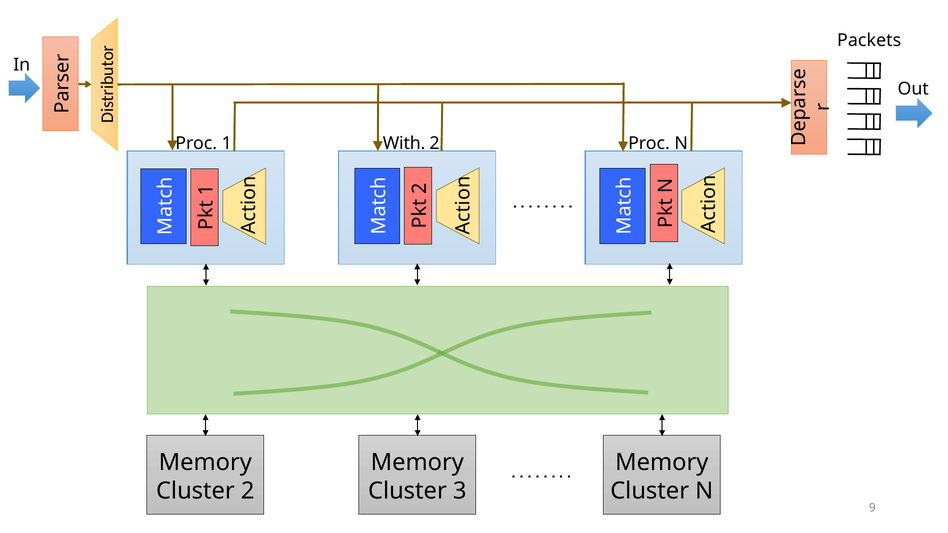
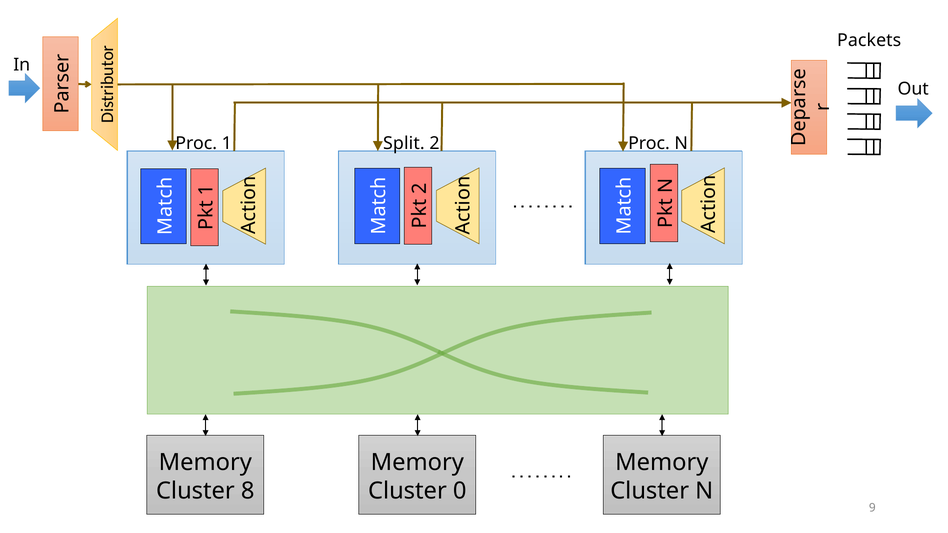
With: With -> Split (404, 144)
Cluster 2: 2 -> 8 (248, 491)
3: 3 -> 0 (460, 491)
